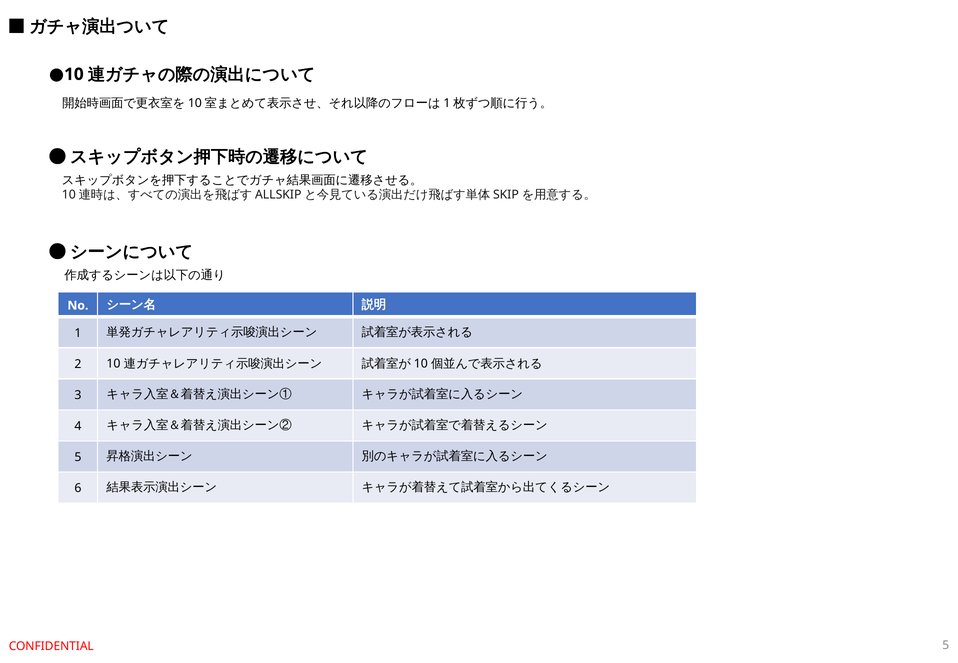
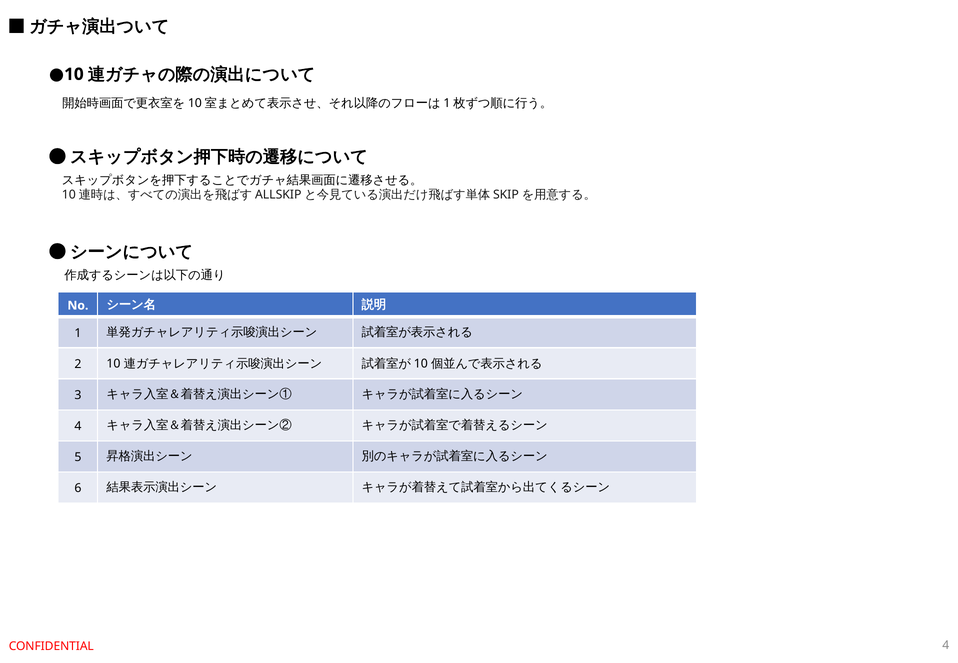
CONFIDENTIAL 5: 5 -> 4 (946, 645)
